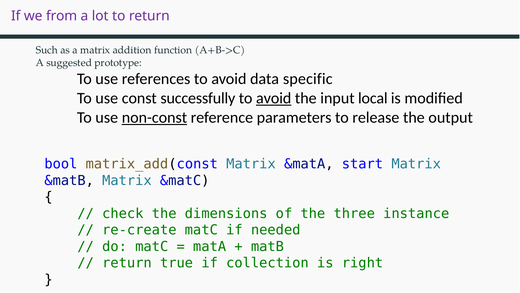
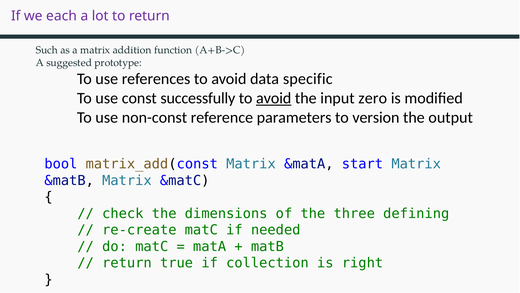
from: from -> each (61, 16)
local: local -> zero (373, 98)
non-const underline: present -> none (154, 117)
release: release -> version (376, 117)
instance: instance -> defining (416, 213)
